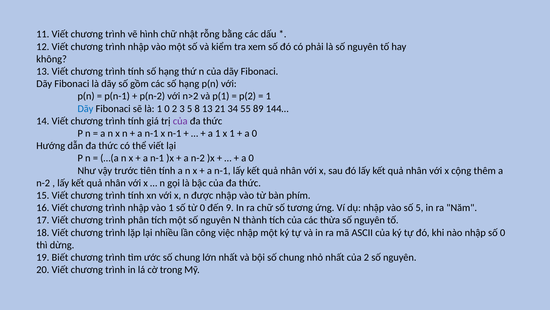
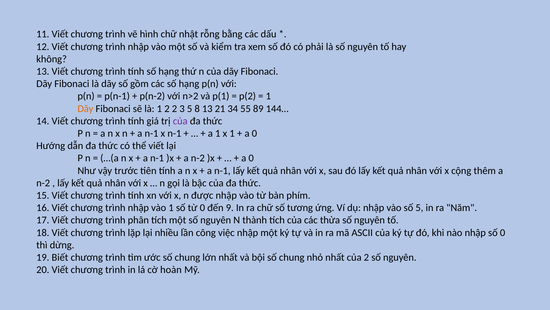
Dãy colour: blue -> orange (85, 108)
1 0: 0 -> 2 (167, 108)
trong: trong -> hoàn (171, 269)
